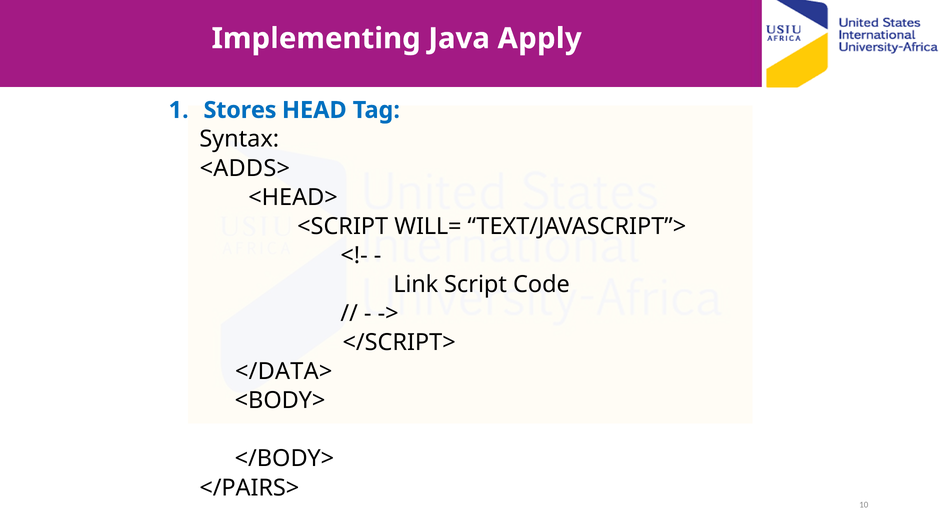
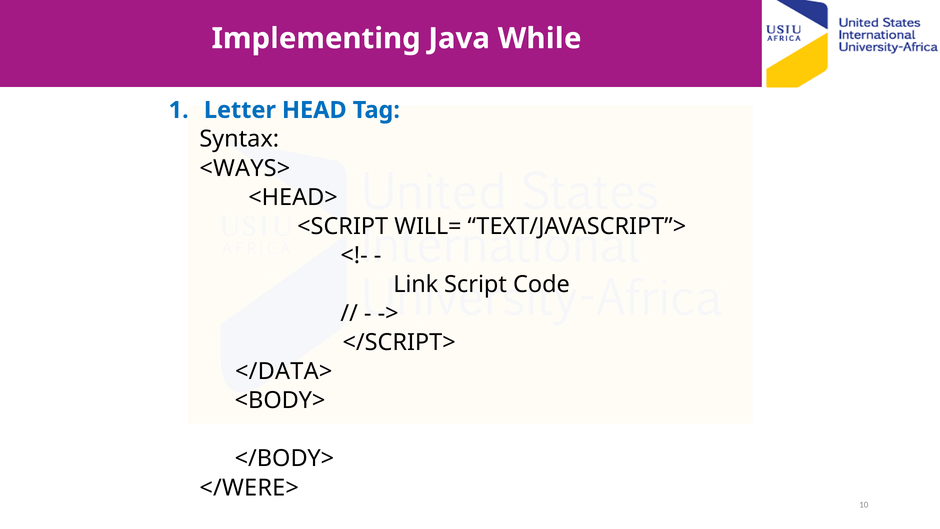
Apply: Apply -> While (540, 38)
Stores: Stores -> Letter (240, 110)
<ADDS>: <ADDS> -> <WAYS> (245, 168)
</PAIRS>: </PAIRS> -> </WERE> (249, 488)
